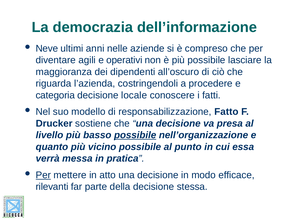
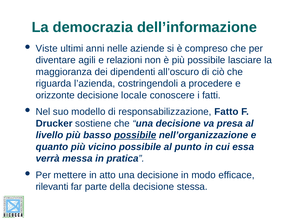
Neve: Neve -> Viste (47, 48)
operativi: operativi -> relazioni (124, 60)
categoria: categoria -> orizzonte (55, 95)
Per underline: present -> none (43, 175)
